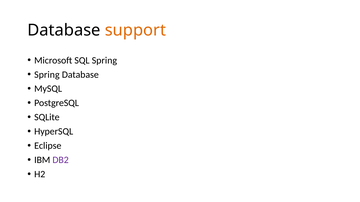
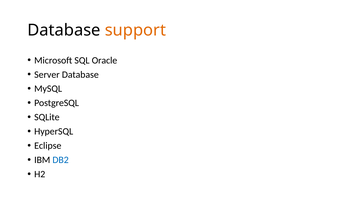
SQL Spring: Spring -> Oracle (104, 60)
Spring: Spring -> Server (47, 75)
DB2 colour: purple -> blue (61, 160)
